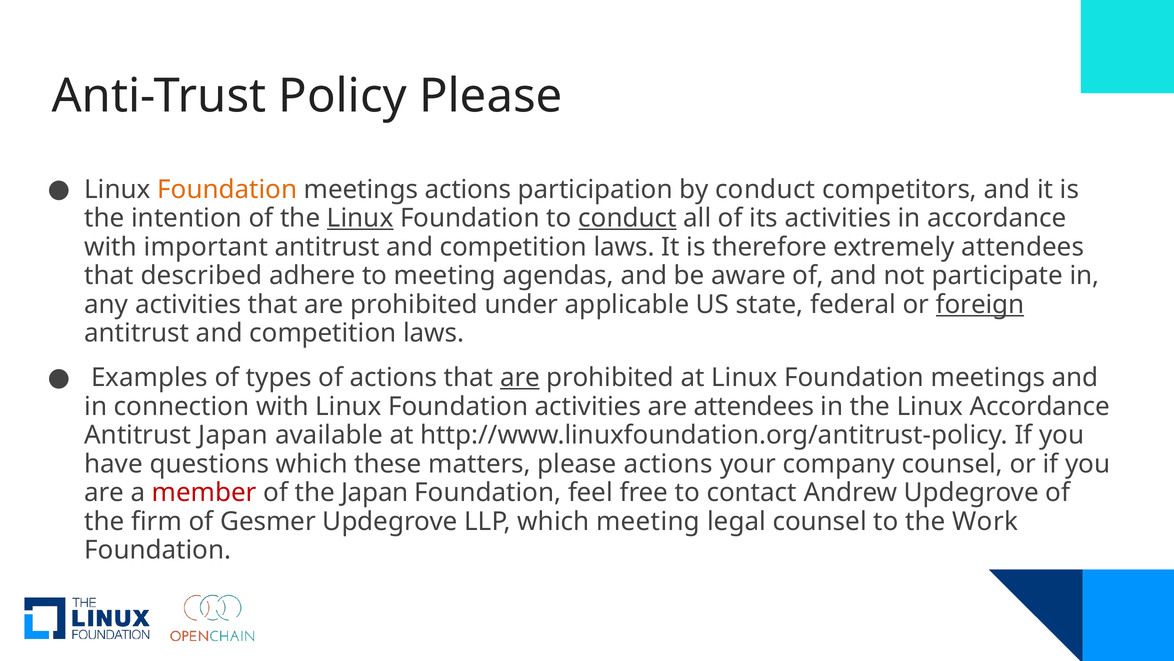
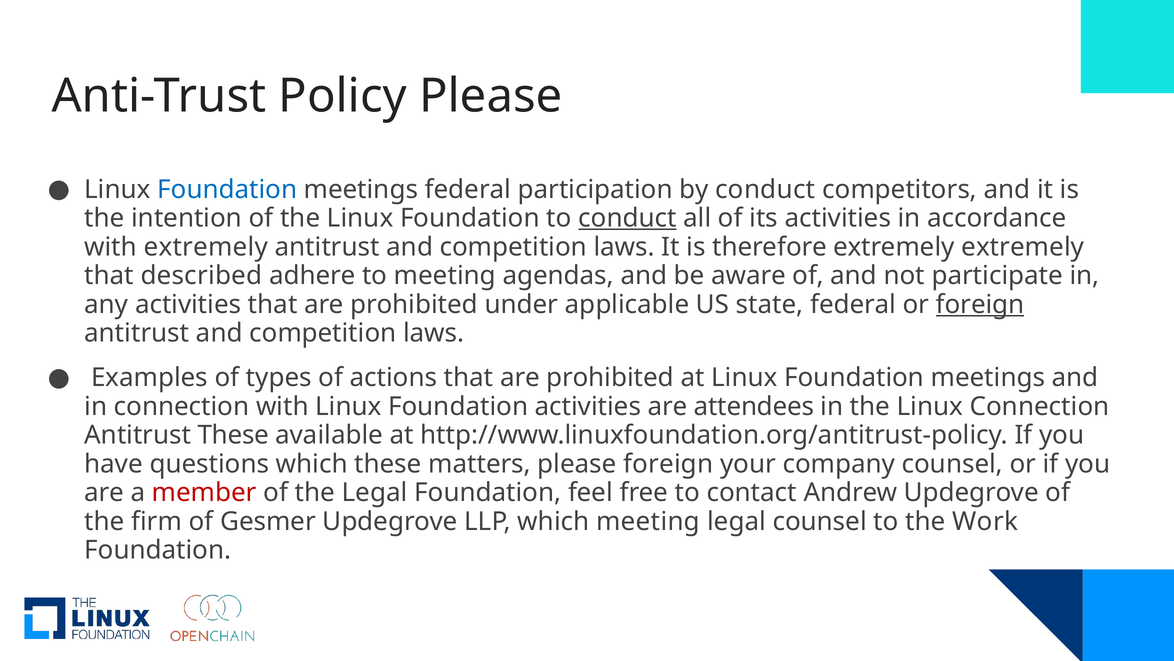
Foundation colour: orange -> blue (227, 189)
meetings actions: actions -> federal (468, 189)
Linux underline: present -> none (360, 218)
with important: important -> extremely (206, 247)
extremely attendees: attendees -> extremely (1023, 247)
are underline: present -> none (520, 377)
Linux Accordance: Accordance -> Connection (1040, 406)
Antitrust Japan: Japan -> These (233, 435)
please actions: actions -> foreign (668, 464)
the Japan: Japan -> Legal (375, 492)
